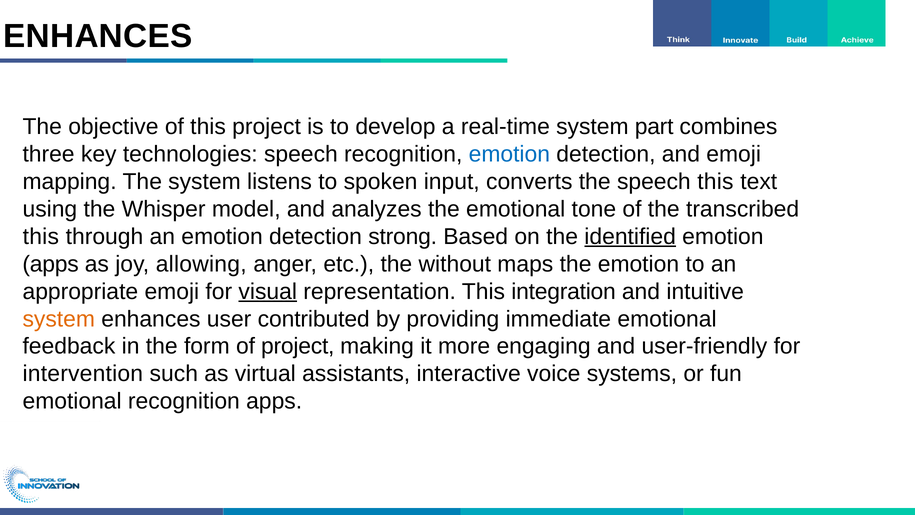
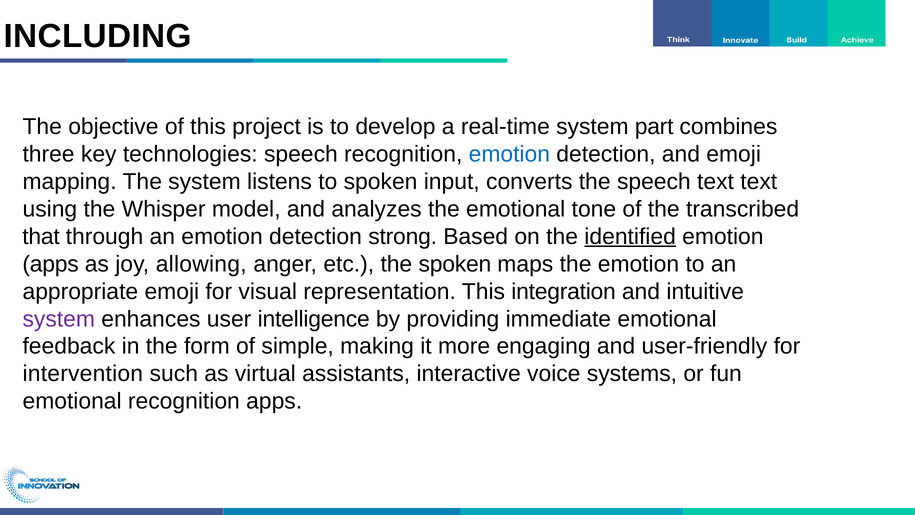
ENHANCES: ENHANCES -> INCLUDING (98, 36)
speech this: this -> text (715, 182)
this: this -> that (41, 236)
the without: without -> spoken (455, 264)
visual underline: present -> none (268, 291)
system colour: orange -> purple (59, 319)
contributed: contributed -> intelligence (314, 319)
of project: project -> simple (298, 346)
